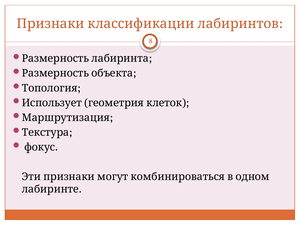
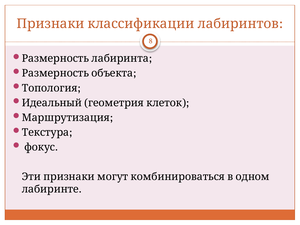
Использует: Использует -> Идеальный (52, 103)
